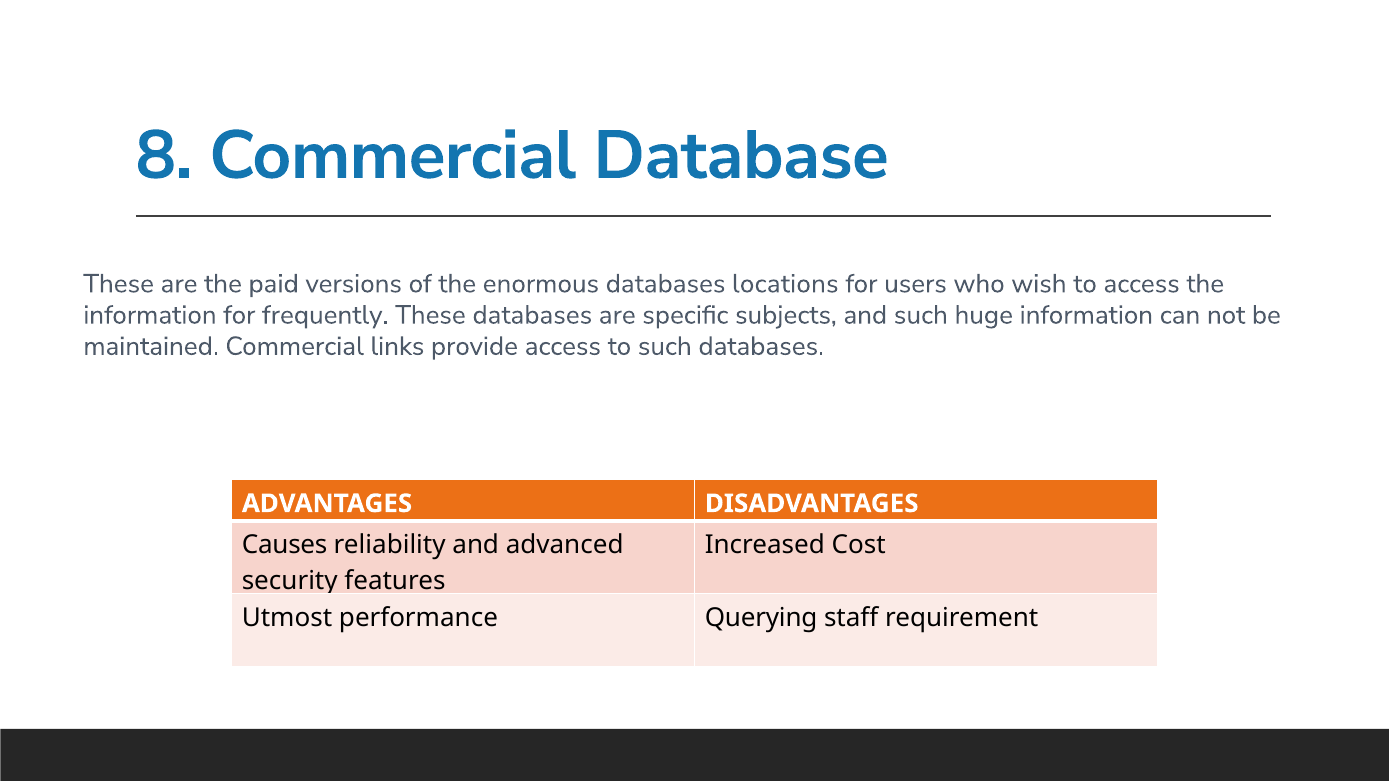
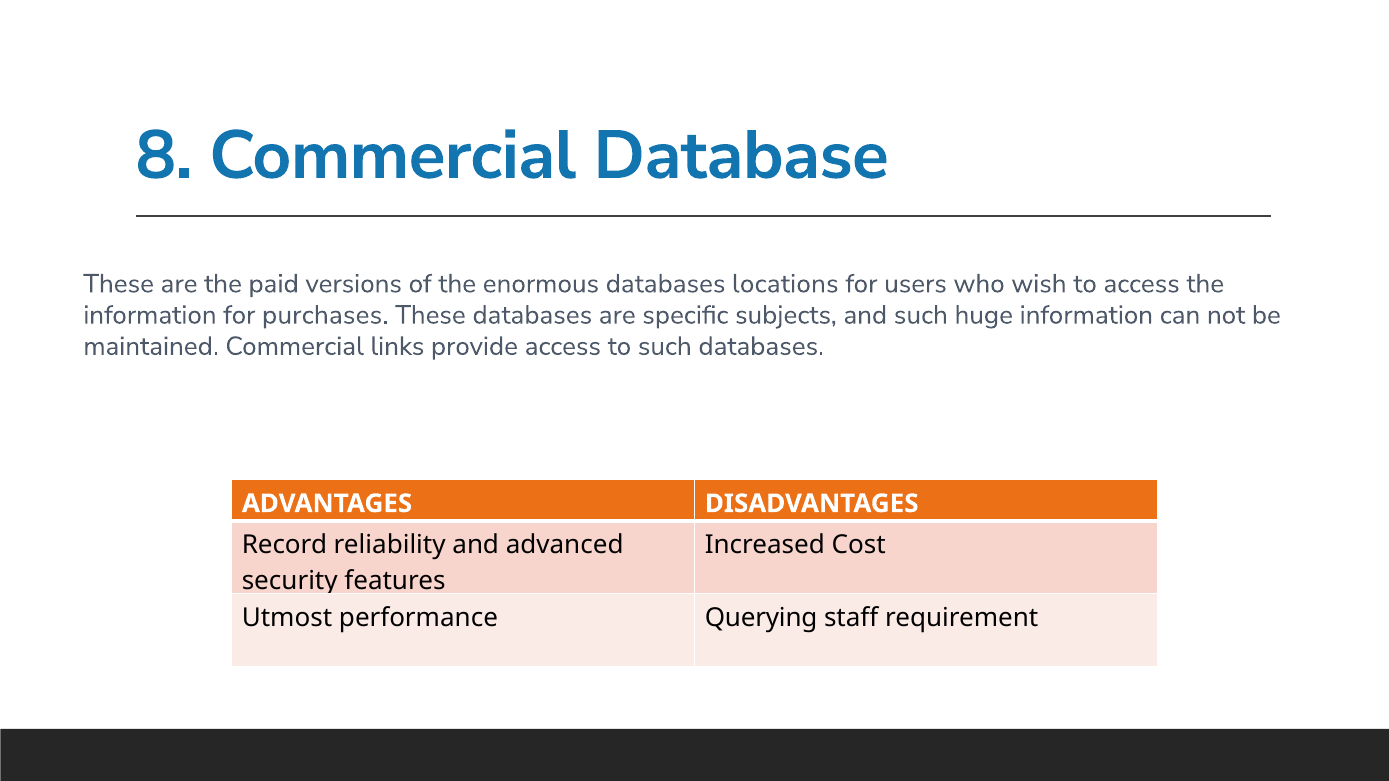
frequently: frequently -> purchases (325, 315)
Causes: Causes -> Record (285, 545)
